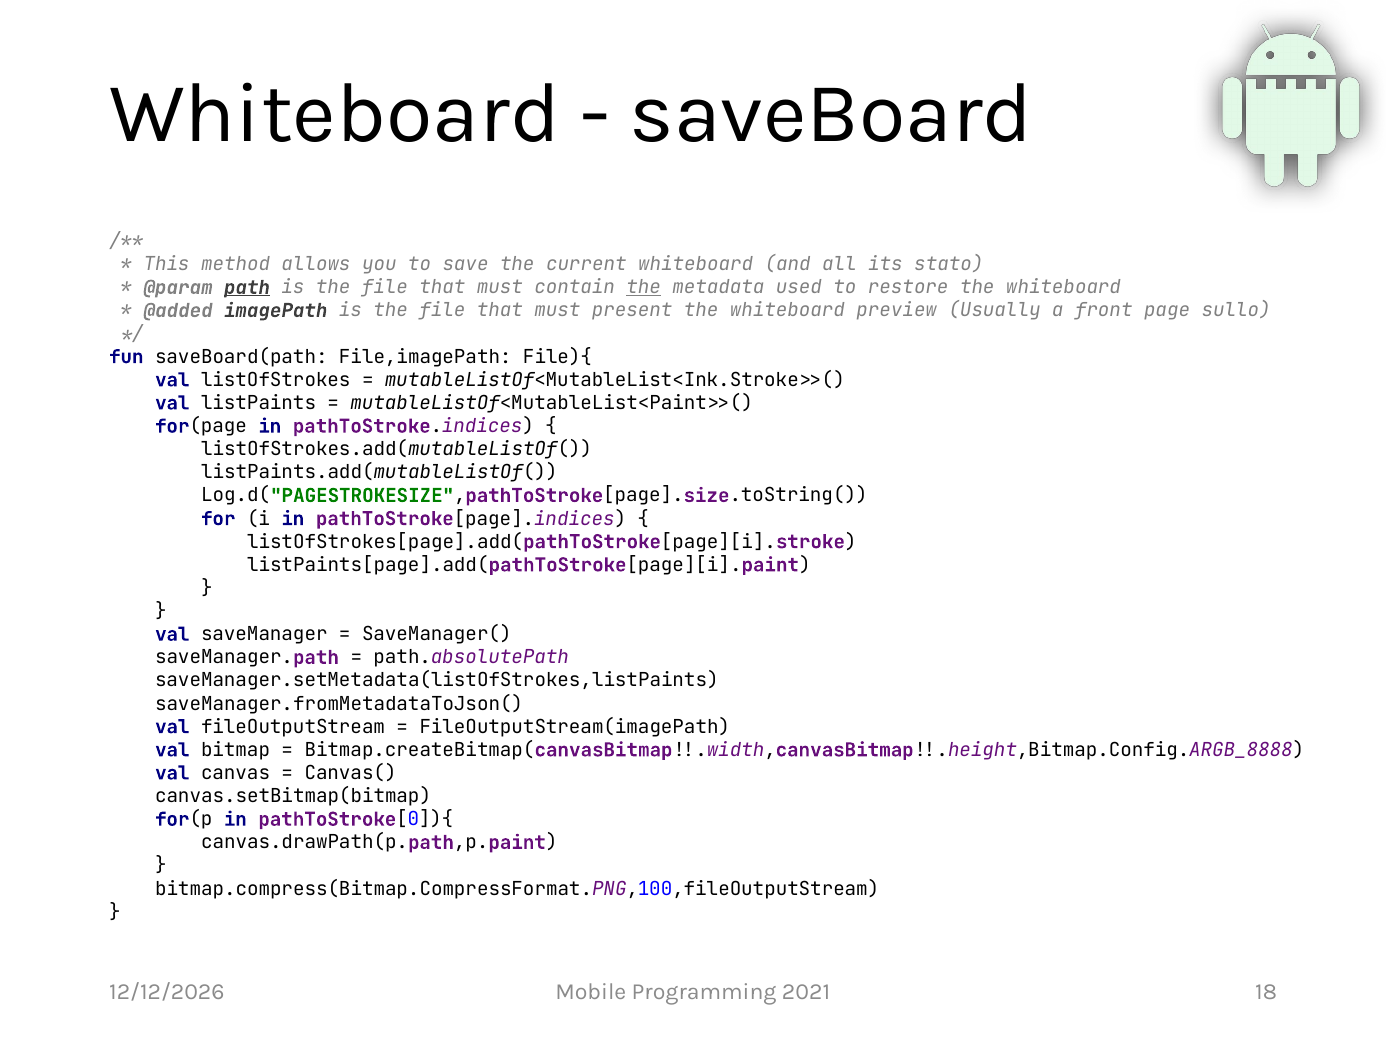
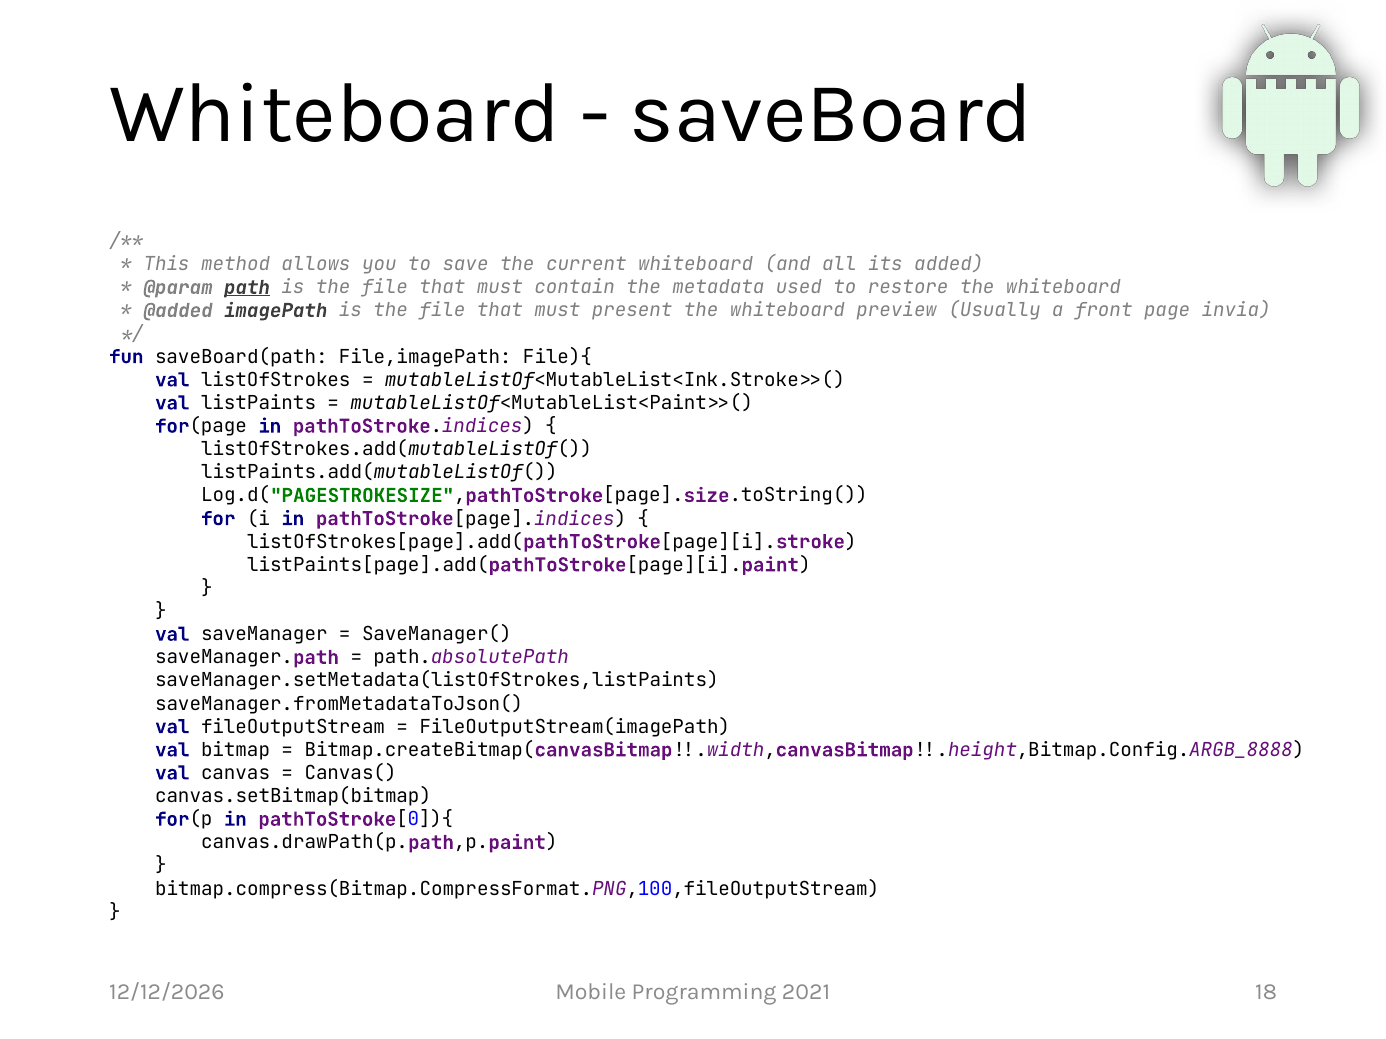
stato: stato -> added (949, 265)
the underline: present -> none (644, 288)
sullo: sullo -> invia (1236, 311)
